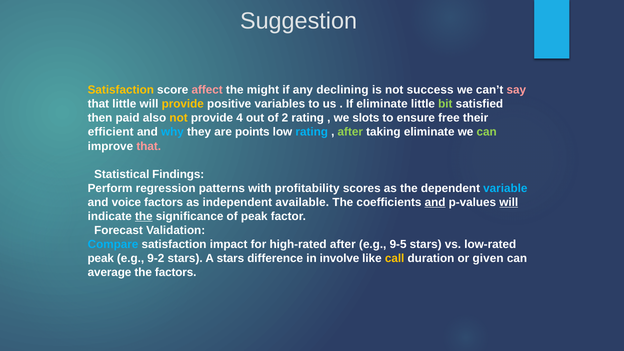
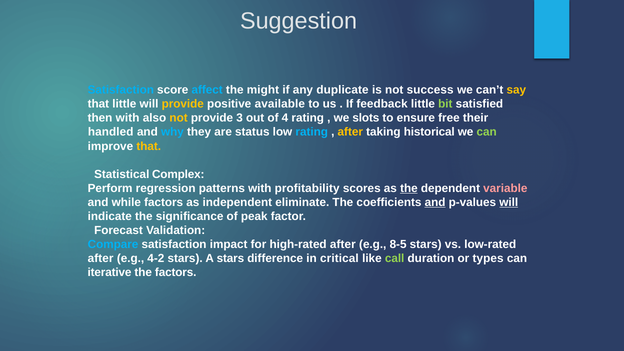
Satisfaction colour: yellow -> light blue (121, 90)
affect colour: pink -> light blue (207, 90)
declining: declining -> duplicate (343, 90)
say colour: pink -> yellow (516, 90)
variables: variables -> available (280, 104)
If eliminate: eliminate -> feedback (382, 104)
then paid: paid -> with (128, 118)
4: 4 -> 3 (240, 118)
2: 2 -> 4 (285, 118)
efficient: efficient -> handled (111, 132)
points: points -> status (252, 132)
after colour: light green -> yellow (350, 132)
taking eliminate: eliminate -> historical (429, 132)
that colour: pink -> yellow (149, 146)
Findings: Findings -> Complex (178, 174)
the underline: none -> present (409, 188)
variable colour: light blue -> pink (505, 188)
voice: voice -> while (126, 202)
available: available -> eliminate (302, 202)
the underline: present -> none (144, 216)
9-5: 9-5 -> 8-5 (398, 244)
peak: peak -> after (101, 258)
9-2: 9-2 -> 4-2 (156, 258)
involve: involve -> critical (339, 258)
call colour: yellow -> light green (395, 258)
given: given -> types (488, 258)
average: average -> iterative (110, 273)
